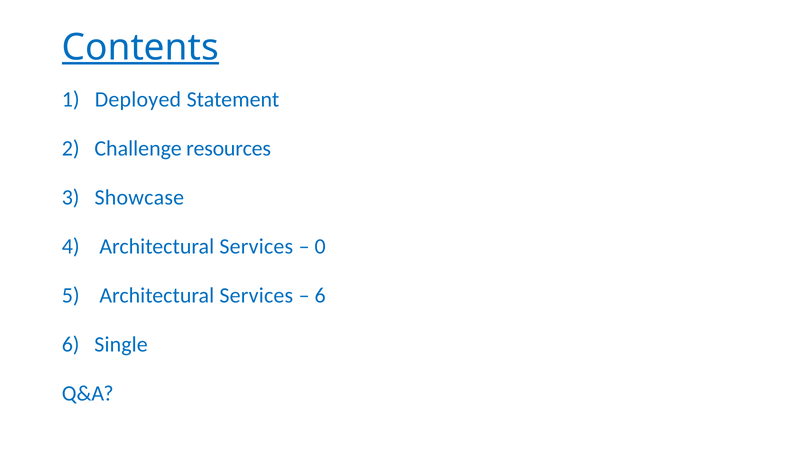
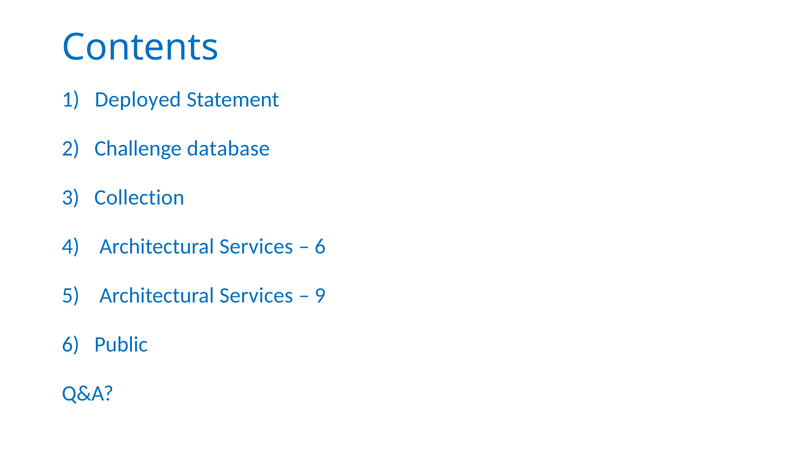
Contents underline: present -> none (140, 47)
resources: resources -> database (228, 148)
Showcase: Showcase -> Collection (139, 197)
0: 0 -> 6 (320, 246)
6: 6 -> 9 (320, 295)
Single: Single -> Public (121, 344)
